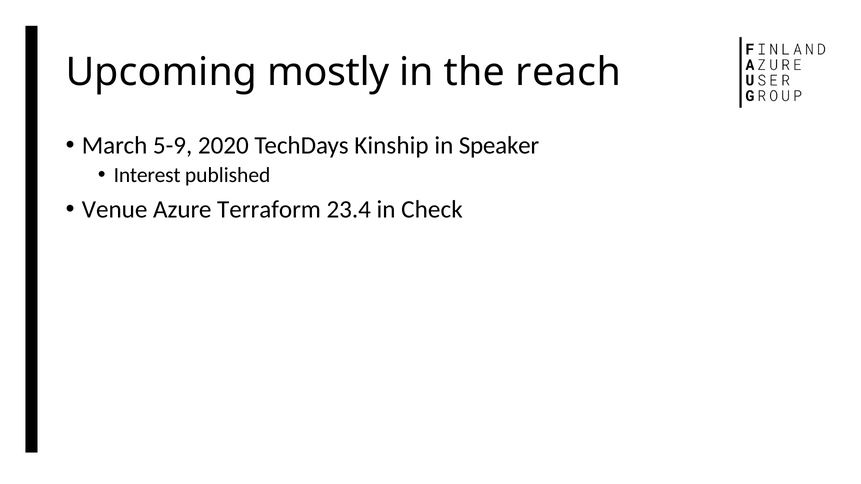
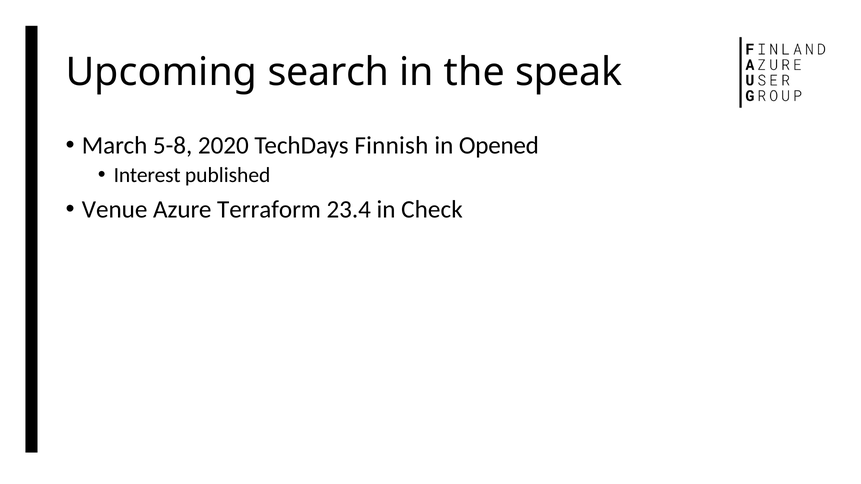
mostly: mostly -> search (328, 72)
reach: reach -> speak (569, 72)
5-9: 5-9 -> 5-8 (173, 146)
Kinship: Kinship -> Finnish (391, 146)
Speaker: Speaker -> Opened (499, 146)
